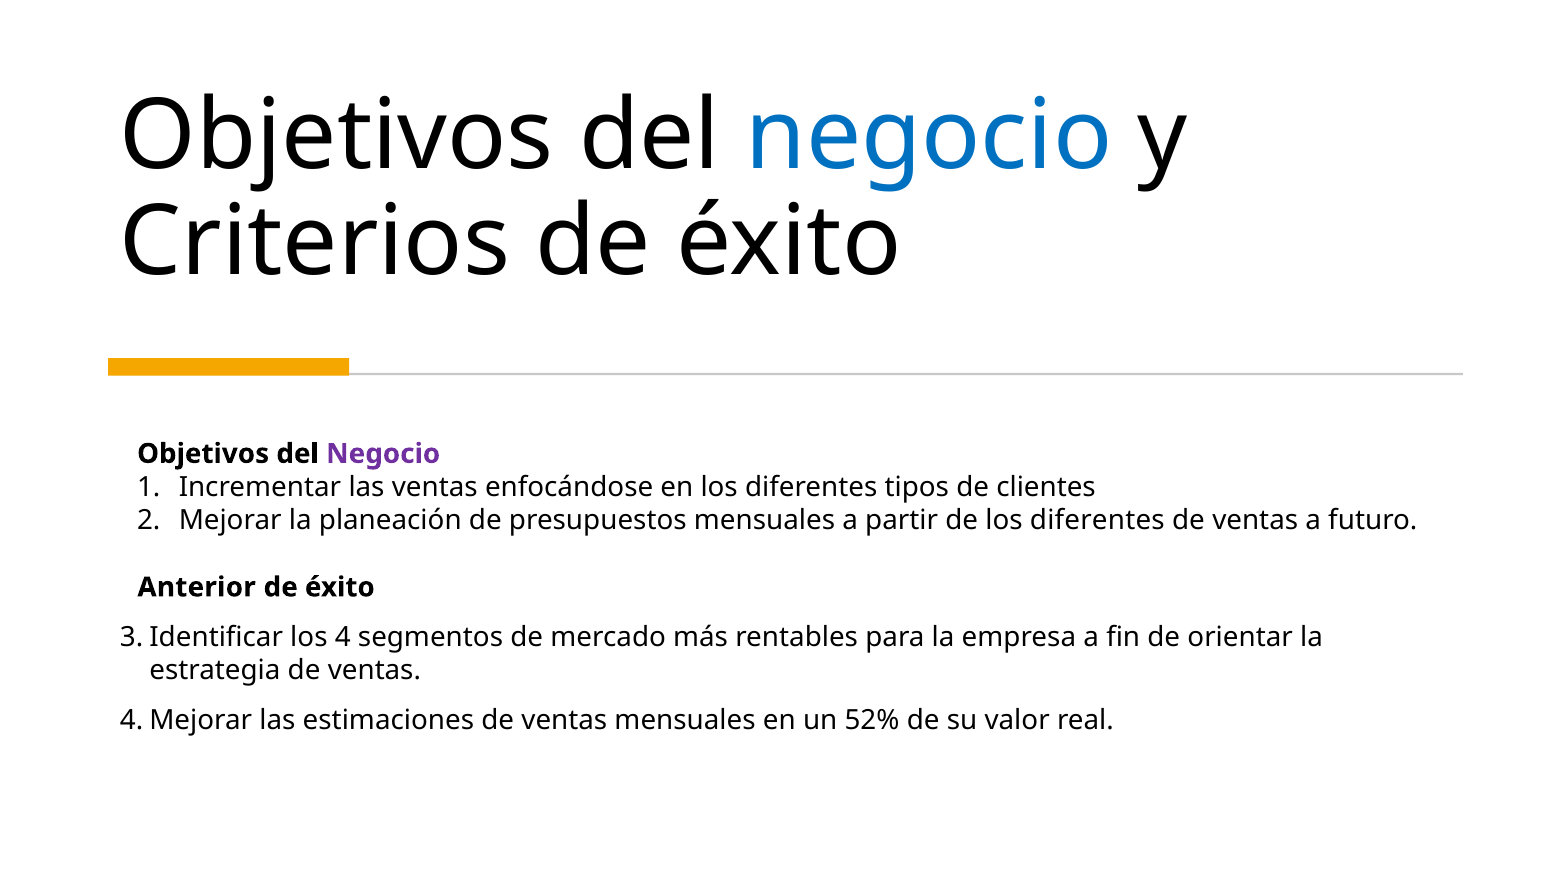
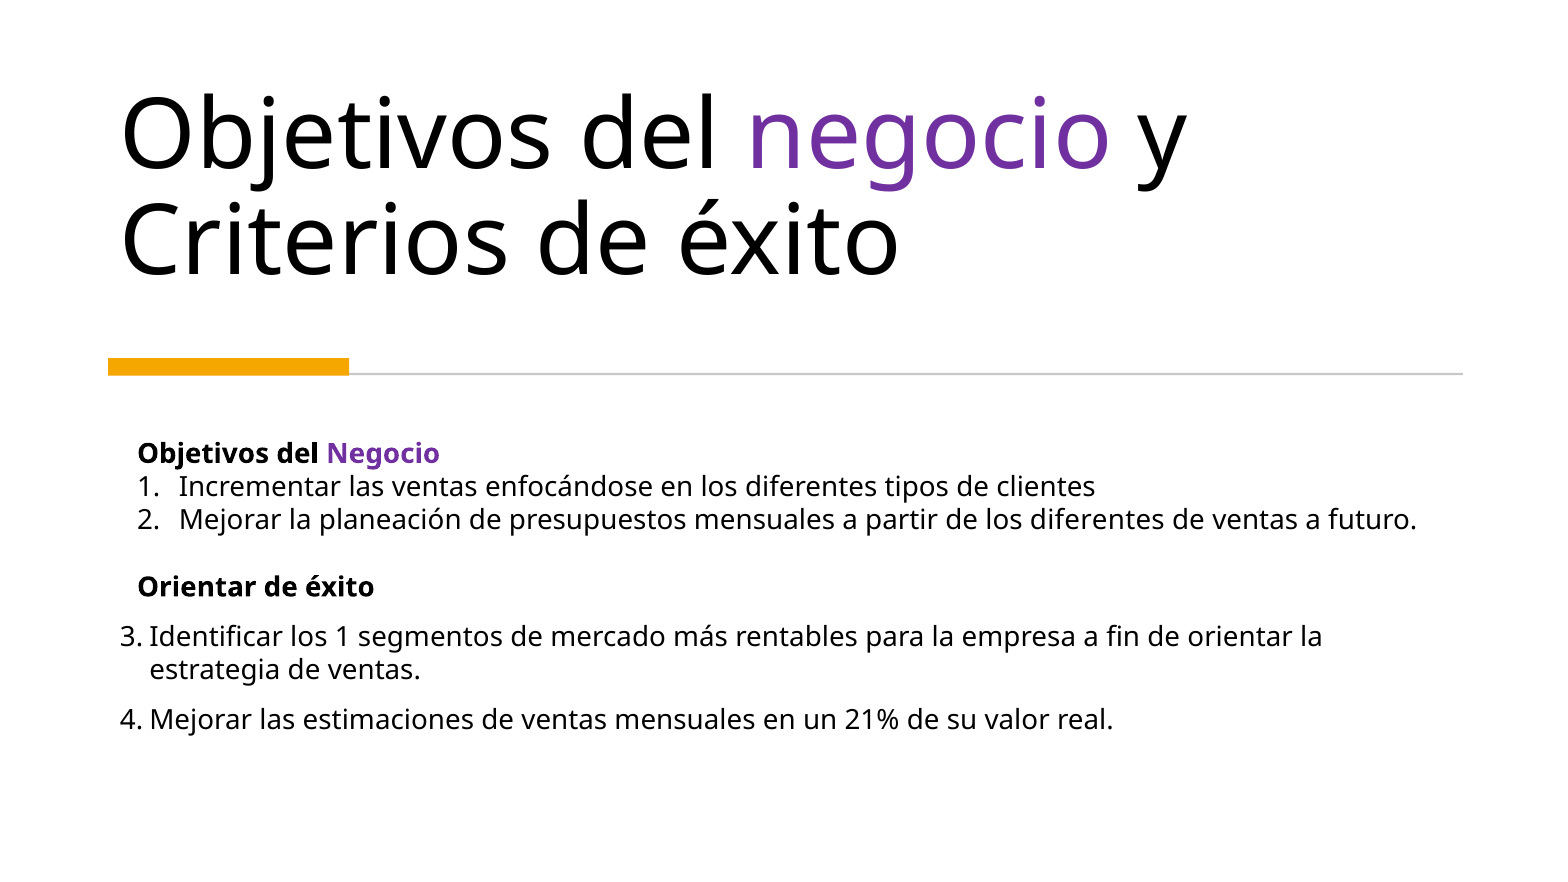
negocio colour: blue -> purple (929, 136)
Anterior: Anterior -> Orientar (197, 587)
los 4: 4 -> 1 (343, 637)
52%: 52% -> 21% (872, 720)
